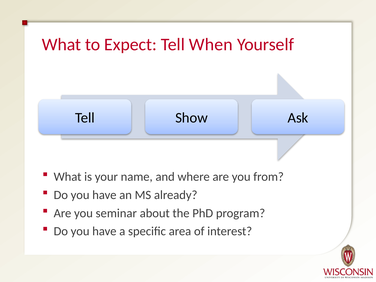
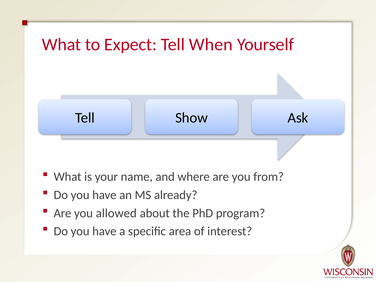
seminar: seminar -> allowed (116, 213)
